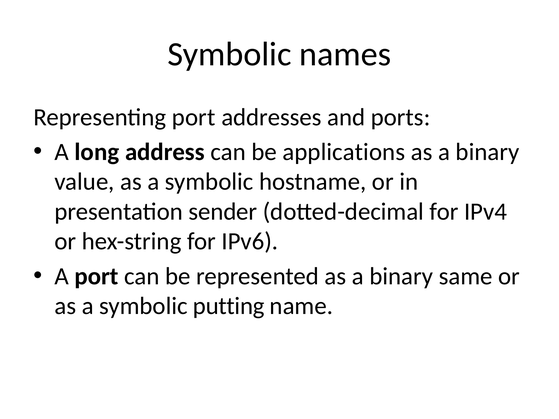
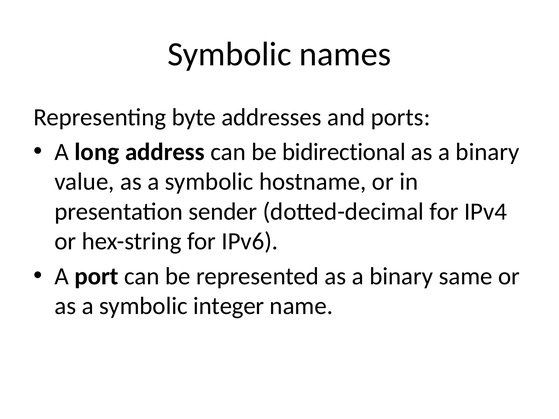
Representing port: port -> byte (194, 117)
applications: applications -> bidirectional (344, 152)
putting: putting -> integer (229, 306)
